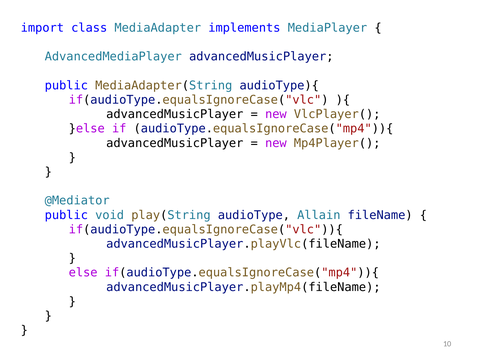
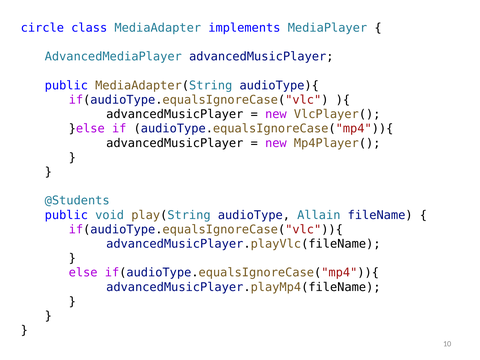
import: import -> circle (42, 28)
@Mediator: @Mediator -> @Students (77, 201)
